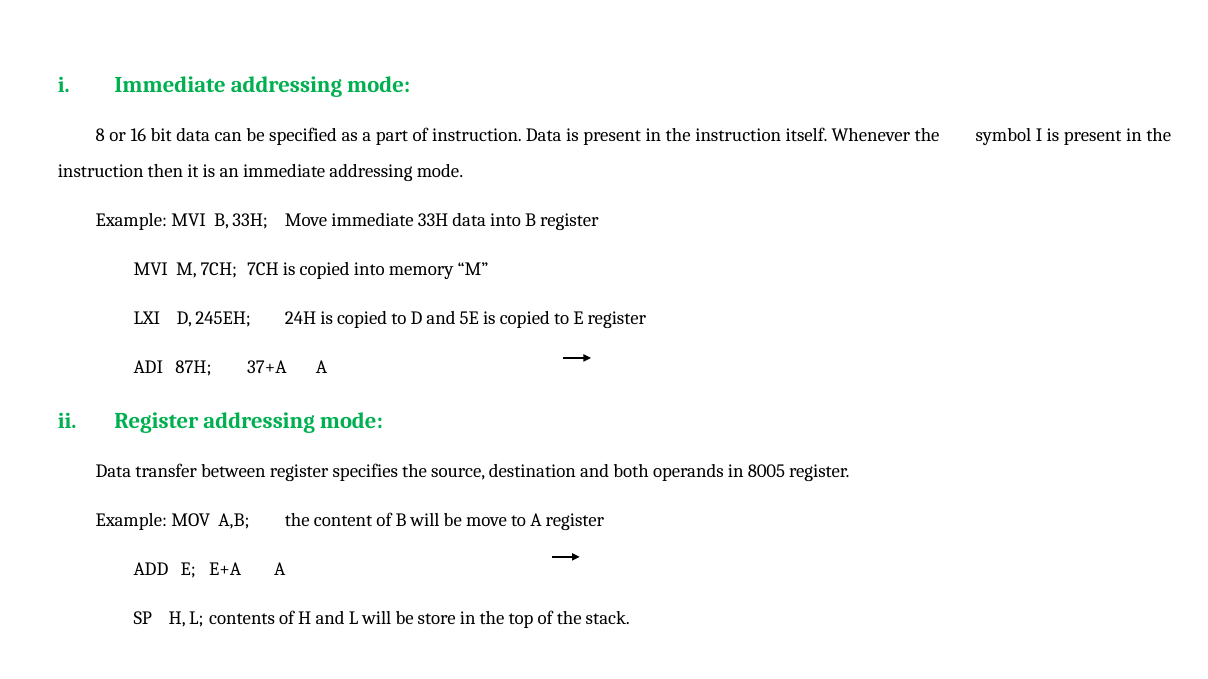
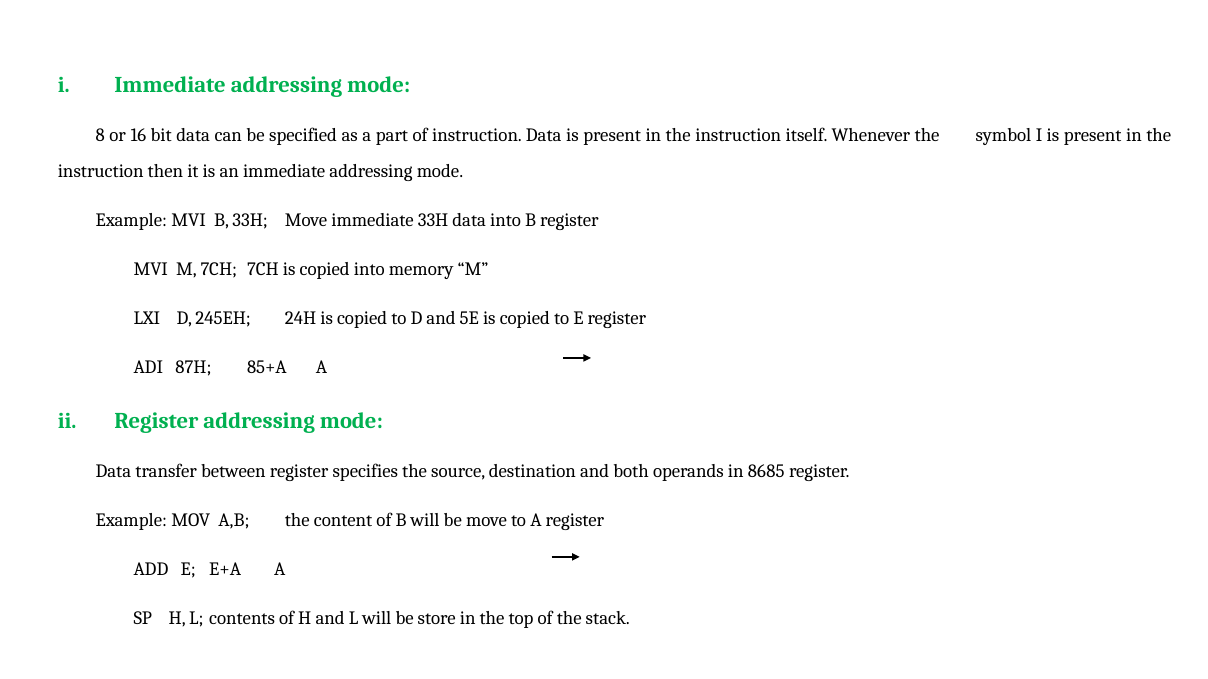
37+A: 37+A -> 85+A (267, 367)
8005: 8005 -> 8685 (766, 472)
